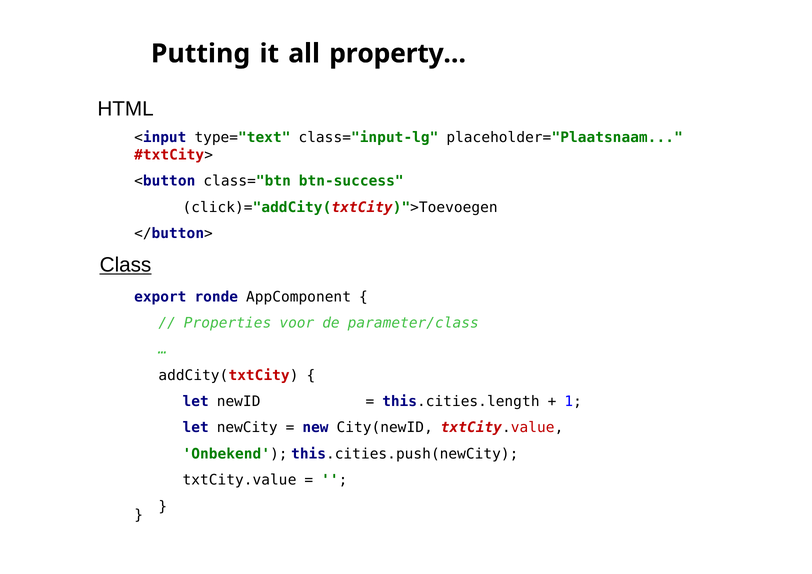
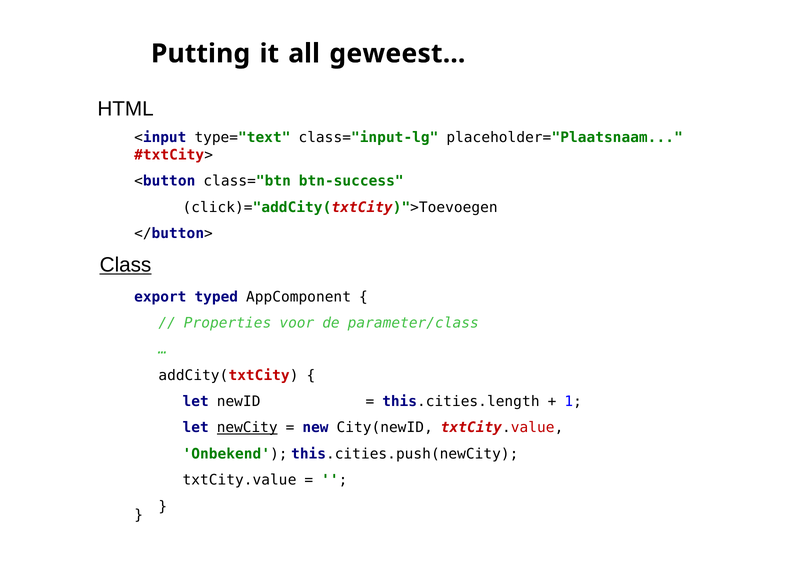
property…: property… -> geweest… (397, 54)
ronde: ronde -> typed (216, 297)
newCity underline: none -> present (247, 428)
